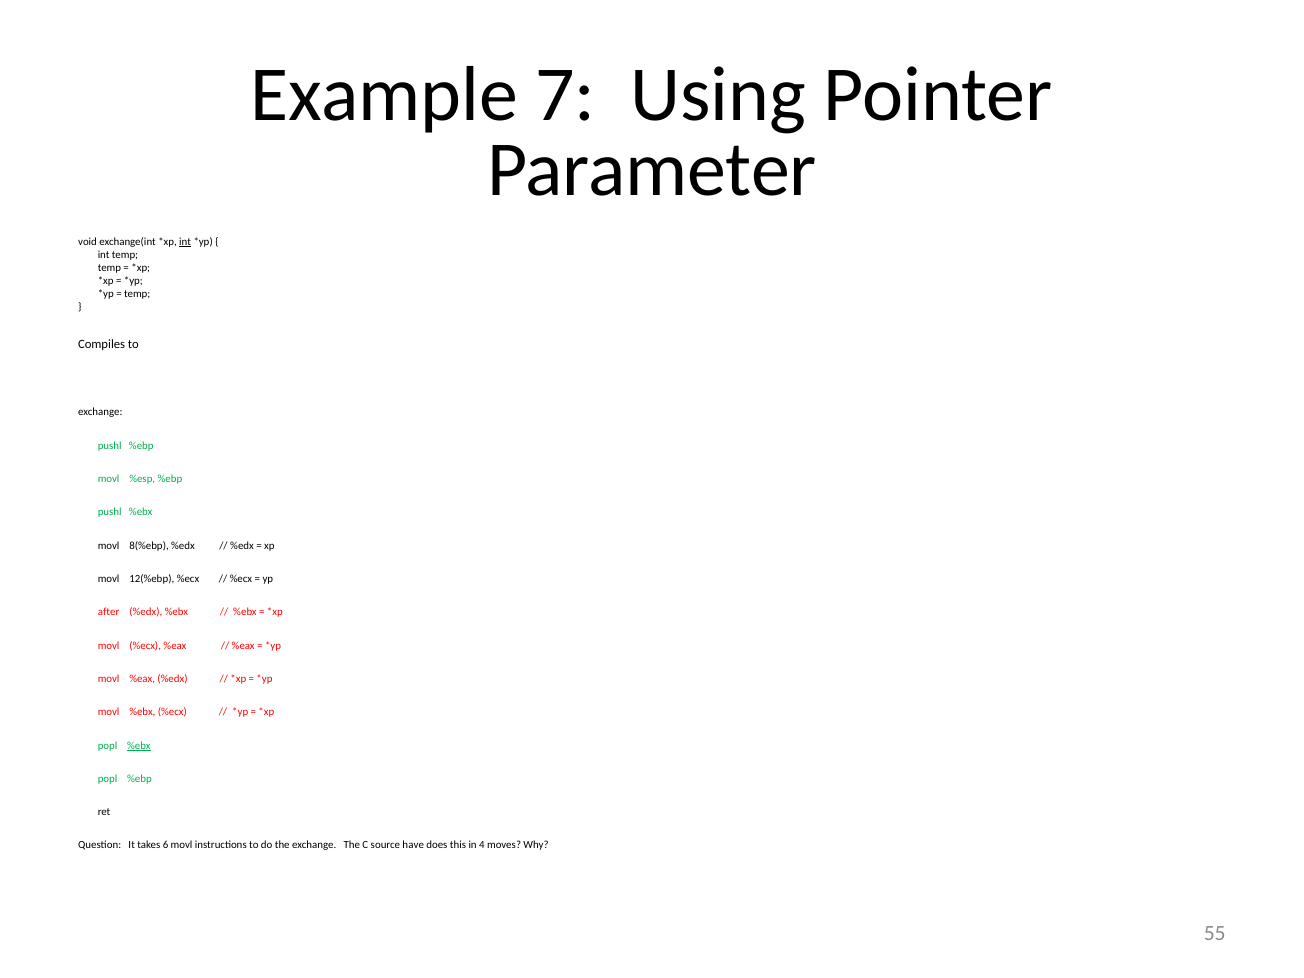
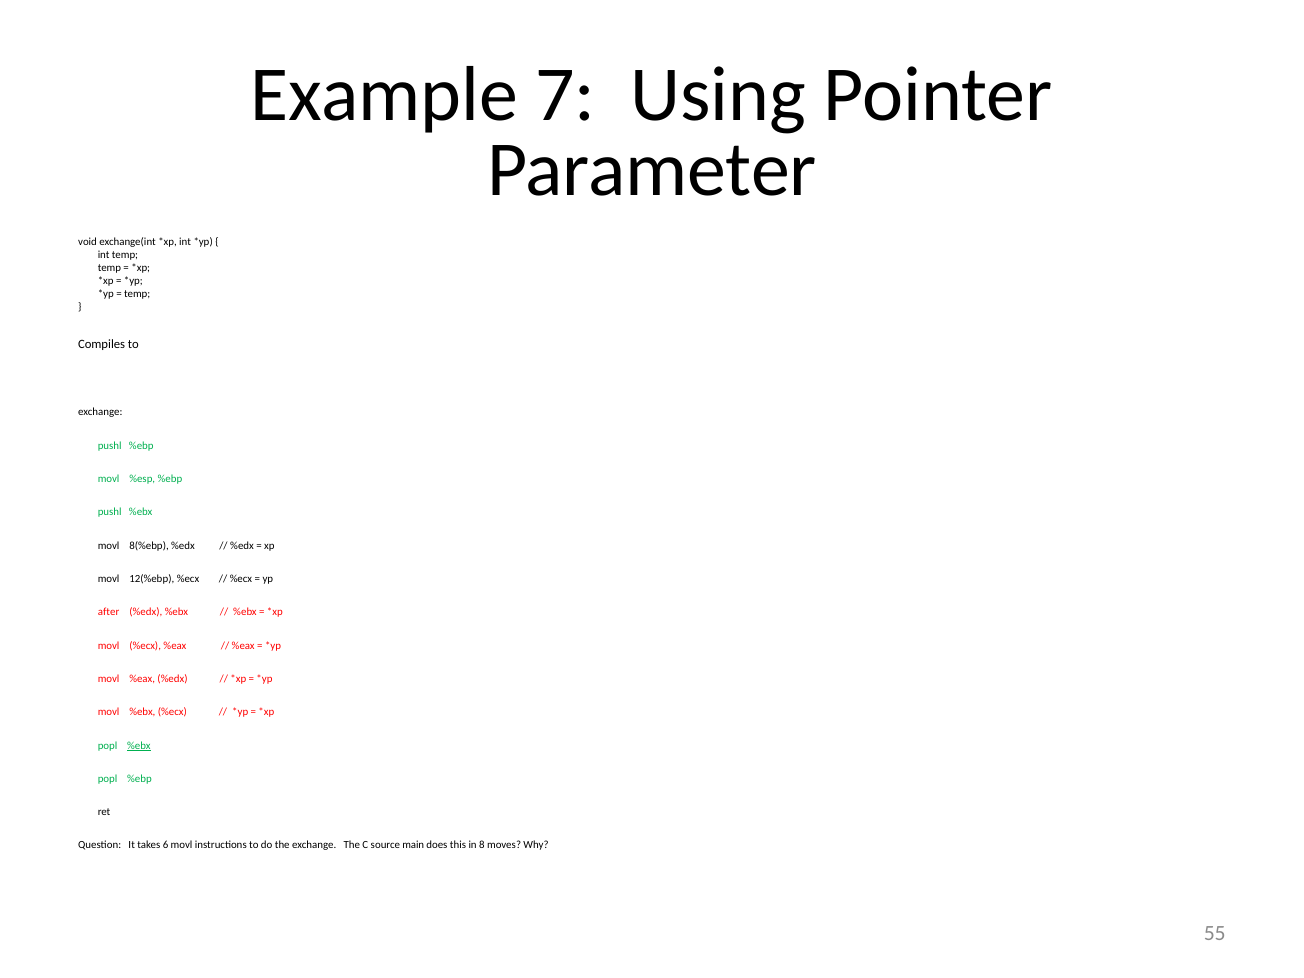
int underline: present -> none (185, 242)
have: have -> main (413, 845)
4: 4 -> 8 (482, 845)
